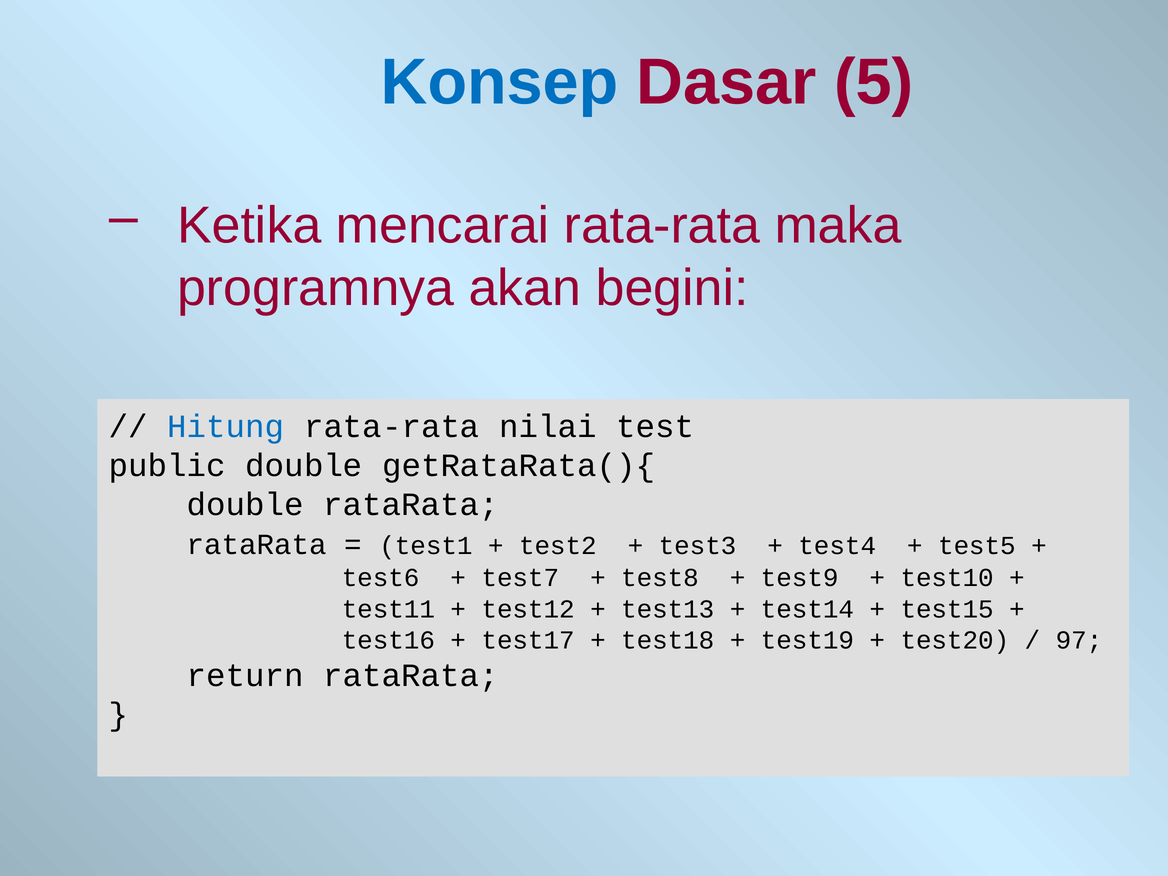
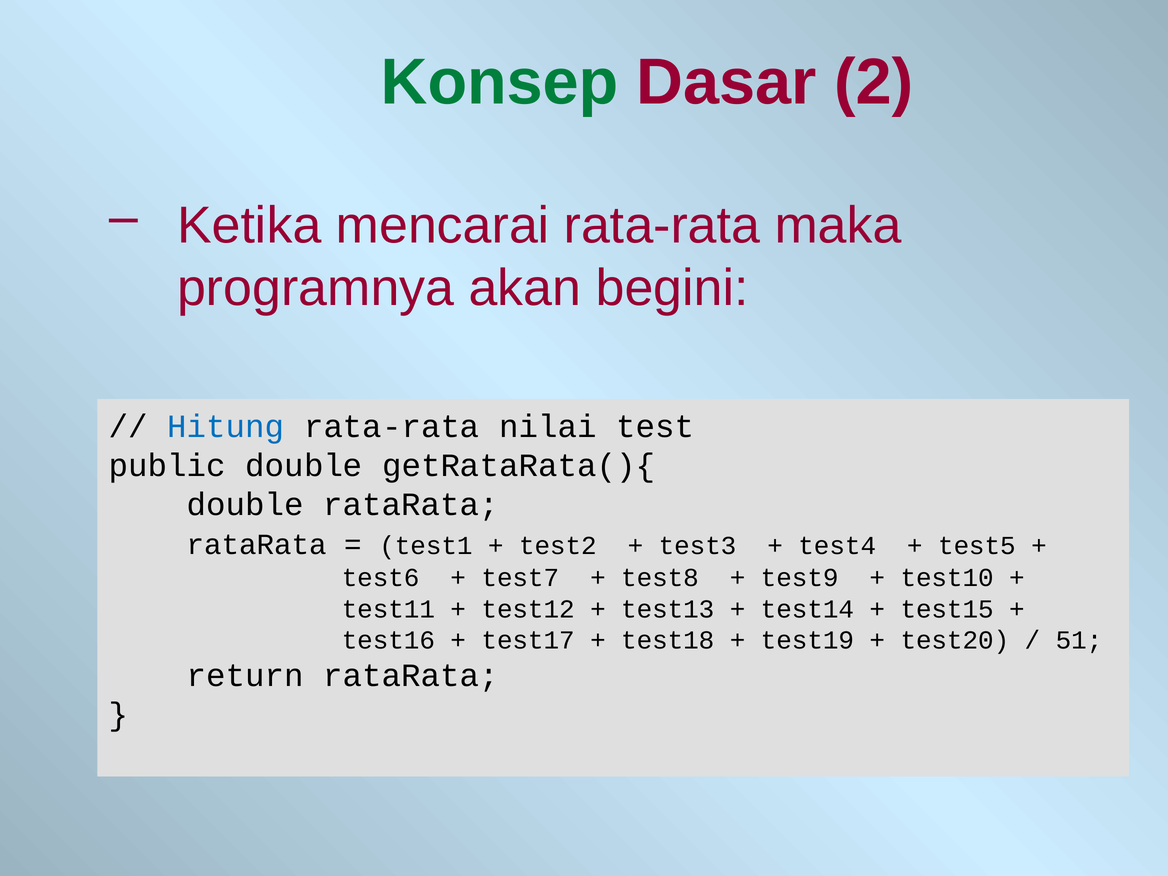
Konsep colour: blue -> green (500, 82)
5: 5 -> 2 (874, 82)
97: 97 -> 51 (1079, 640)
